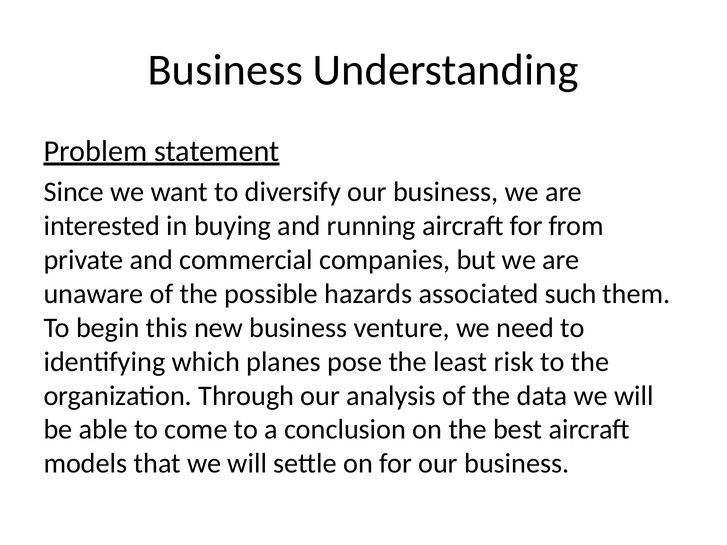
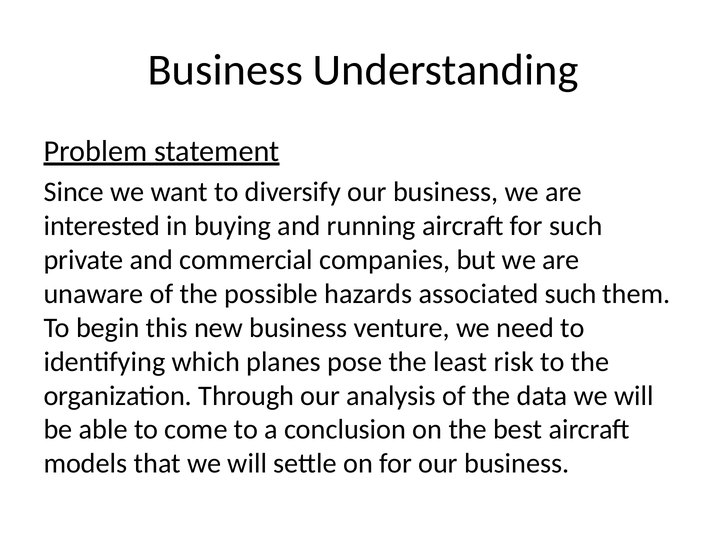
for from: from -> such (576, 226)
